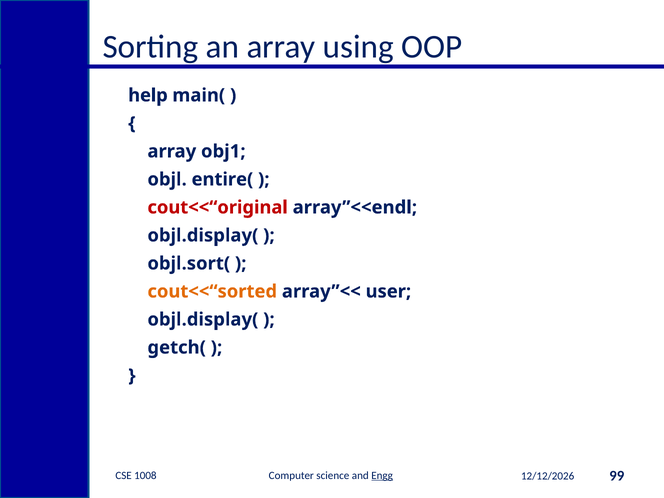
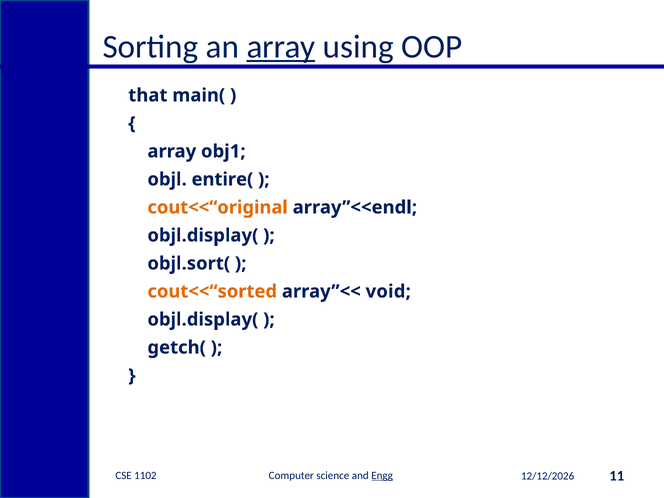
array underline: none -> present (281, 47)
help: help -> that (148, 95)
cout<<“original colour: red -> orange (218, 207)
user: user -> void (388, 291)
1008: 1008 -> 1102 (145, 475)
99: 99 -> 11 (617, 476)
